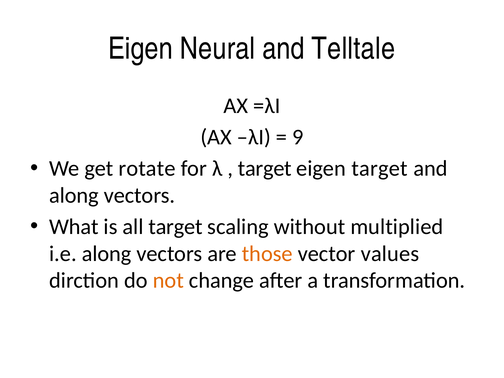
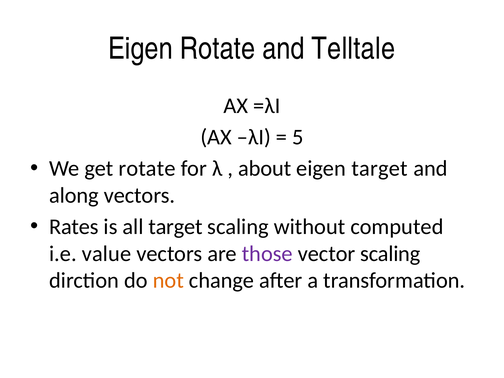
Eigen Neural: Neural -> Rotate (217, 49)
9: 9 -> 5 (298, 137)
target: target -> about (265, 168)
What: What -> Rates (74, 227)
multiplied: multiplied -> computed (397, 227)
i.e along: along -> value (107, 254)
those colour: orange -> purple (267, 254)
vector values: values -> scaling (390, 254)
